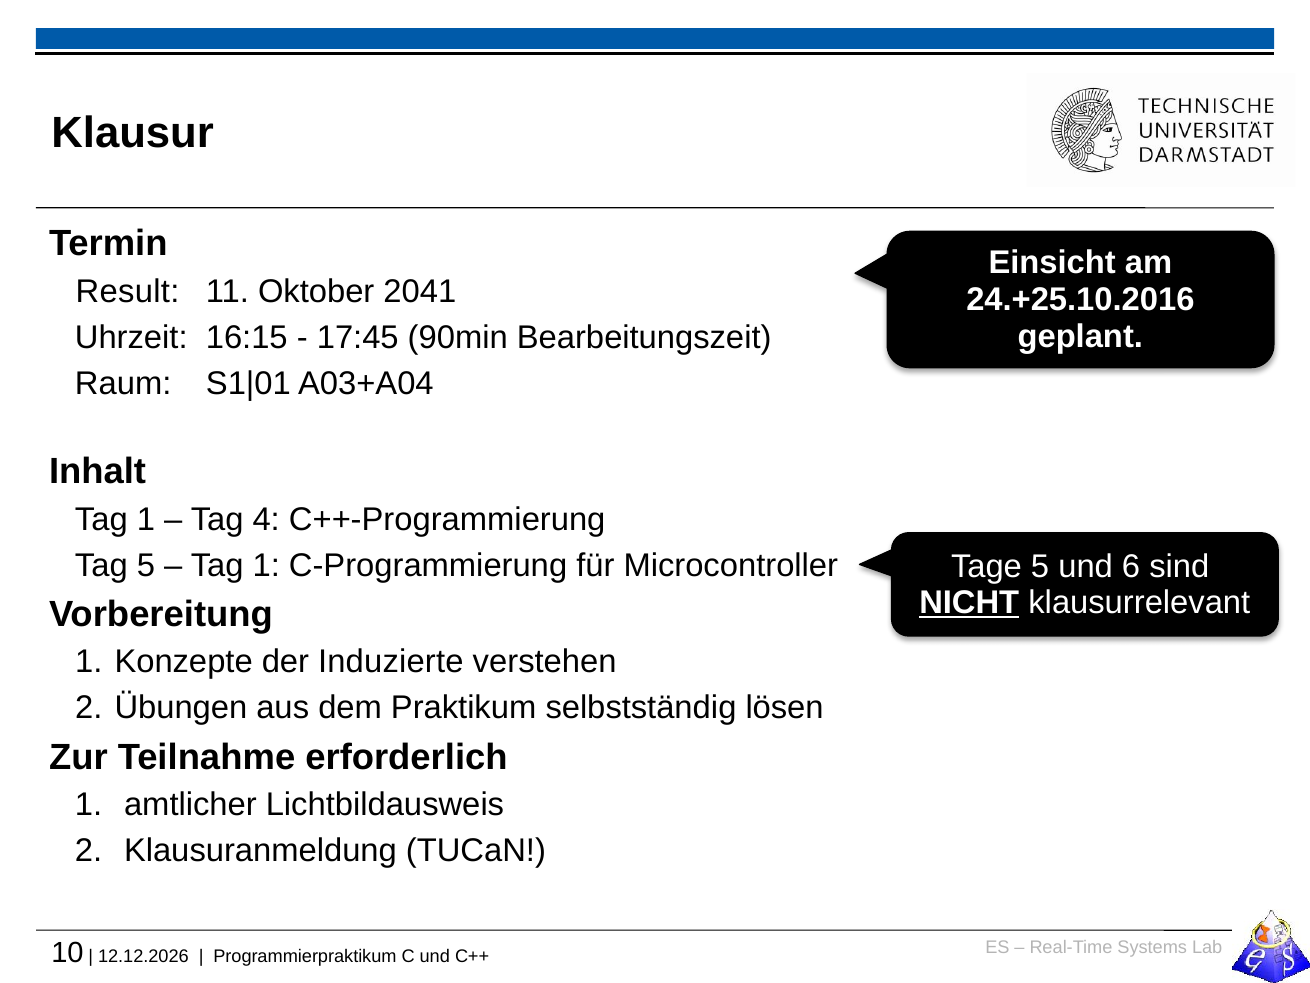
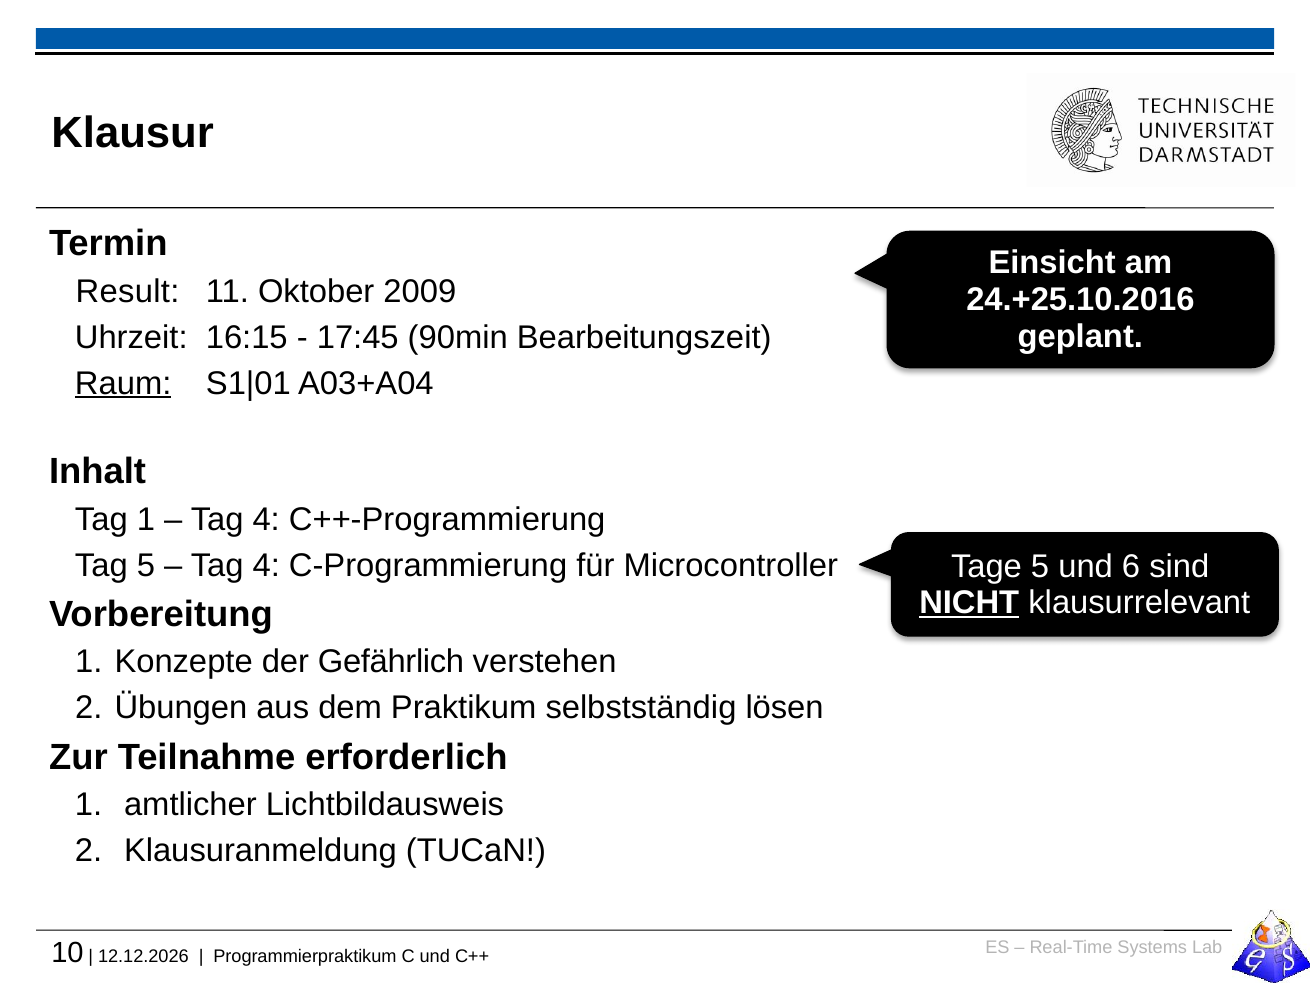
2041: 2041 -> 2009 (420, 291)
Raum underline: none -> present (123, 383)
1: 1 -> 4 (266, 565)
Induzierte: Induzierte -> Gefährlich (391, 662)
